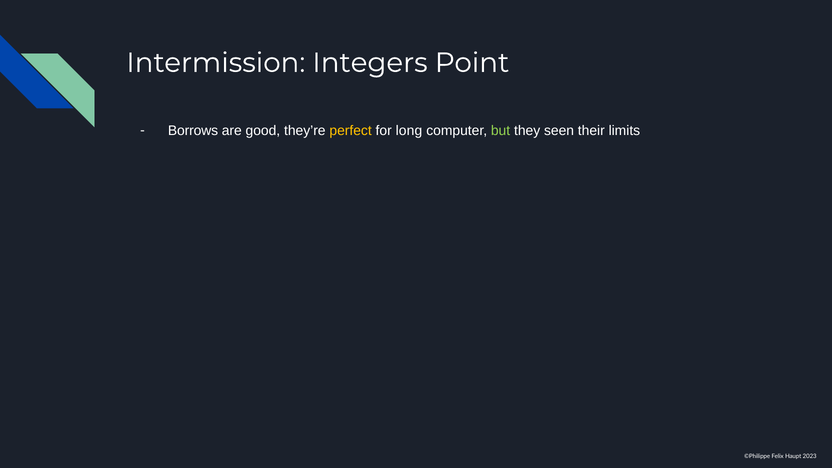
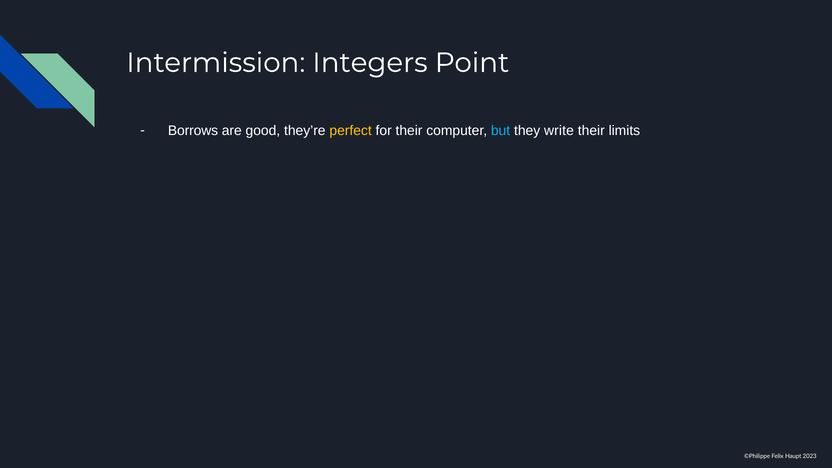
for long: long -> their (409, 131)
but colour: light green -> light blue (501, 131)
seen: seen -> write (559, 131)
